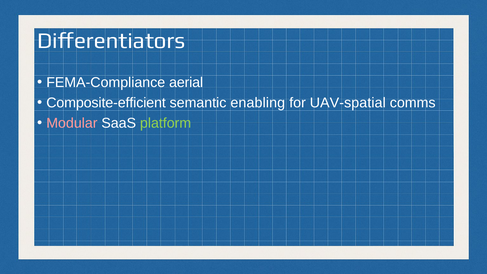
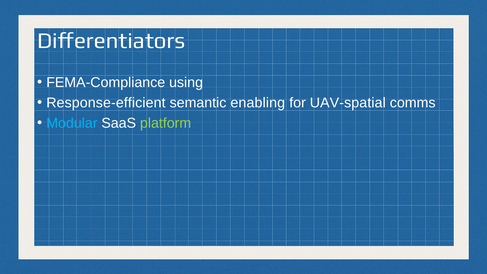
aerial: aerial -> using (186, 82)
Composite-efficient: Composite-efficient -> Response-efficient (106, 103)
Modular colour: pink -> light blue (72, 123)
